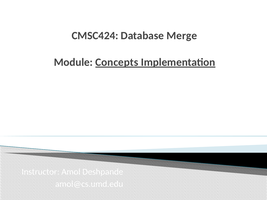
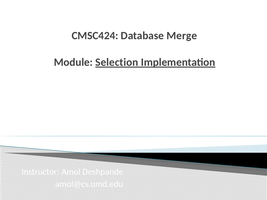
Concepts: Concepts -> Selection (117, 62)
